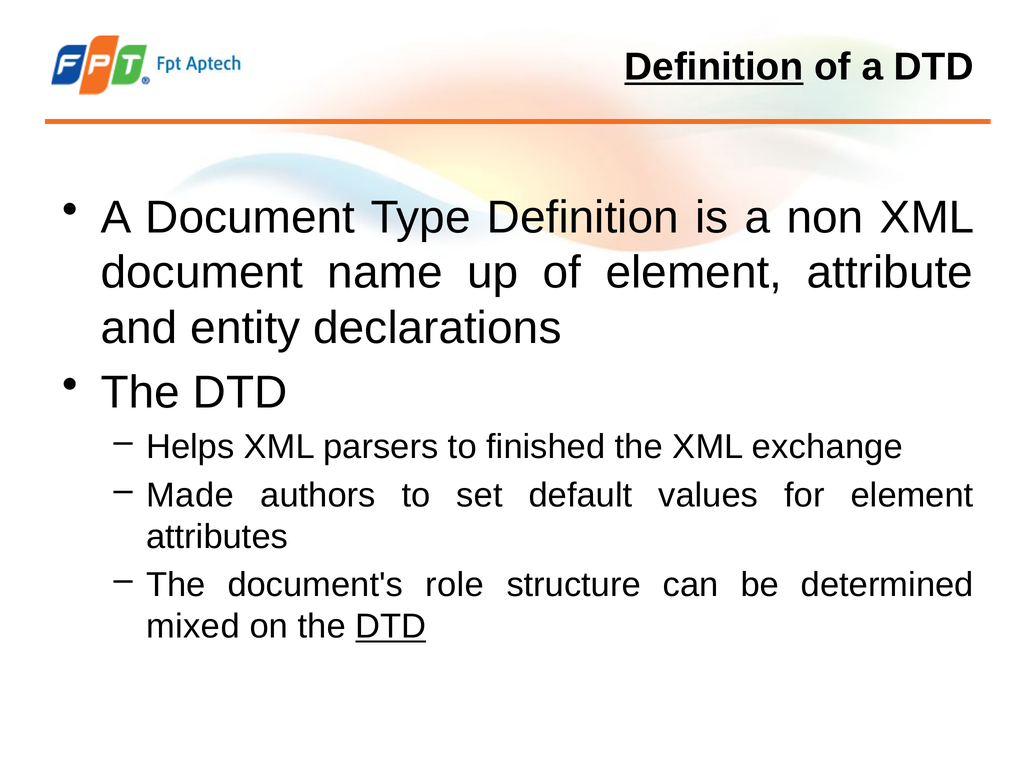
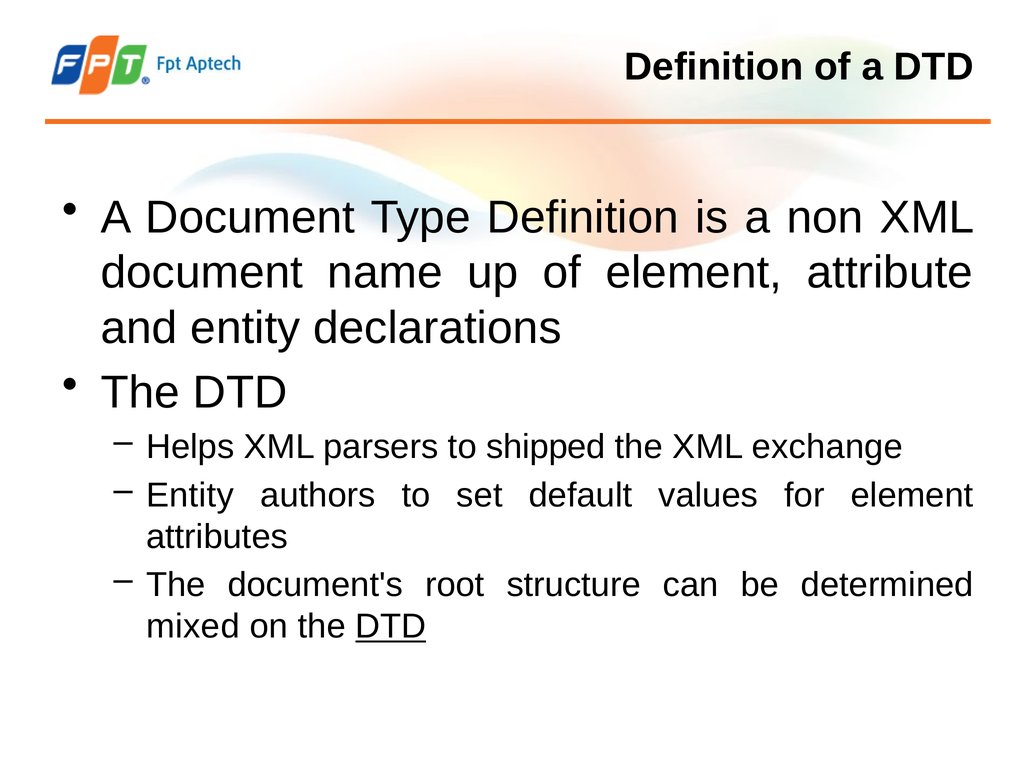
Definition underline: present -> none (714, 67)
finished: finished -> shipped (546, 447)
Made: Made -> Entity (190, 495)
role: role -> root (455, 585)
